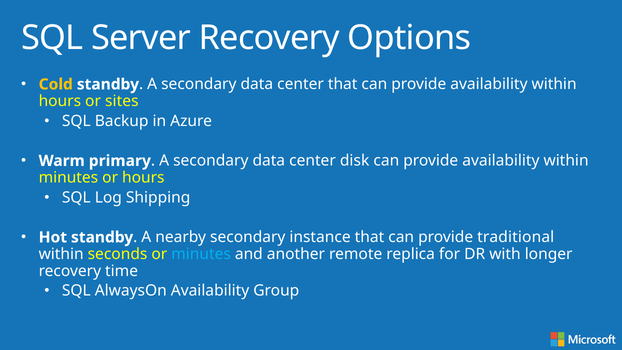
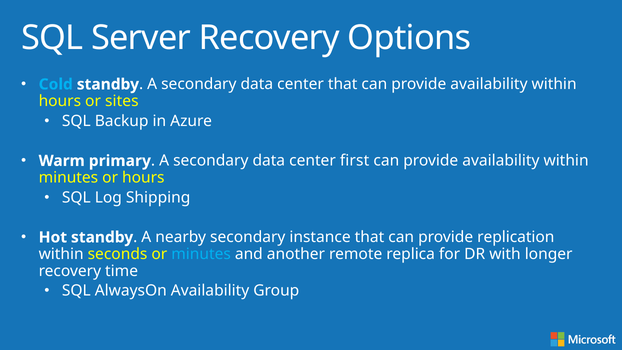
Cold colour: yellow -> light blue (56, 84)
disk: disk -> first (355, 161)
traditional: traditional -> replication (516, 237)
